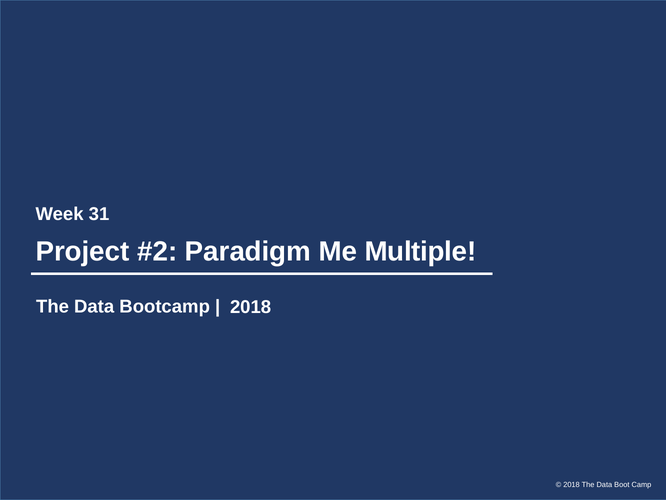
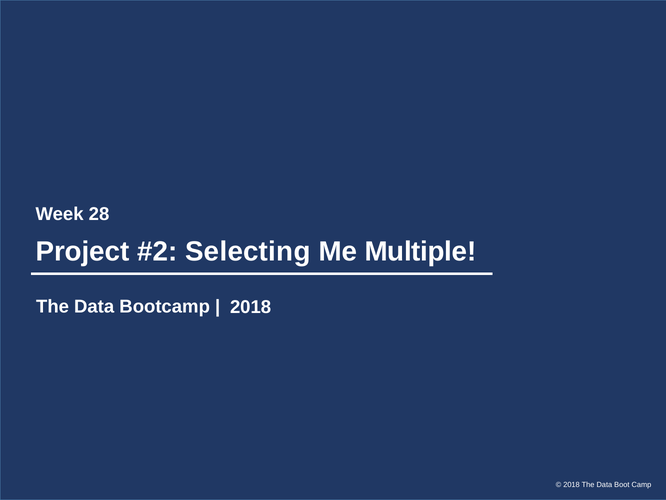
31: 31 -> 28 (99, 214)
Paradigm: Paradigm -> Selecting (248, 251)
